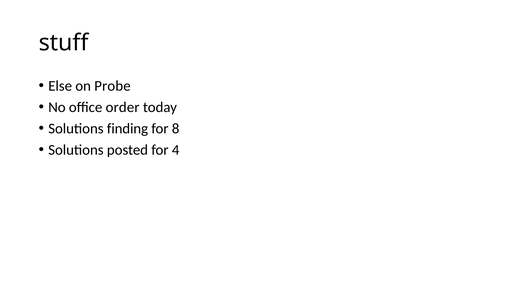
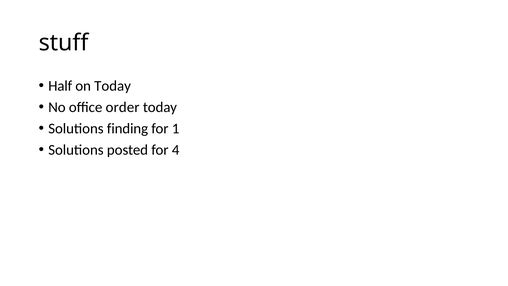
Else: Else -> Half (60, 86)
on Probe: Probe -> Today (113, 86)
8: 8 -> 1 (176, 128)
